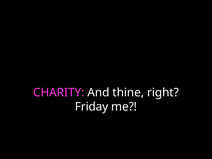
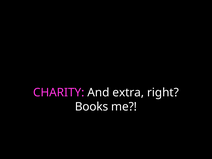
thine: thine -> extra (128, 93)
Friday: Friday -> Books (92, 107)
